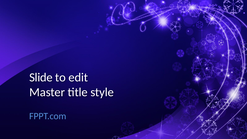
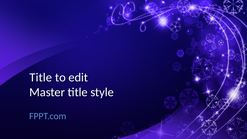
Slide: Slide -> Title (41, 77)
